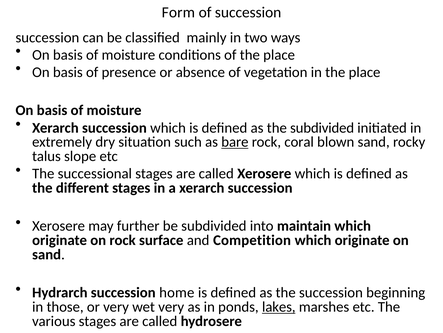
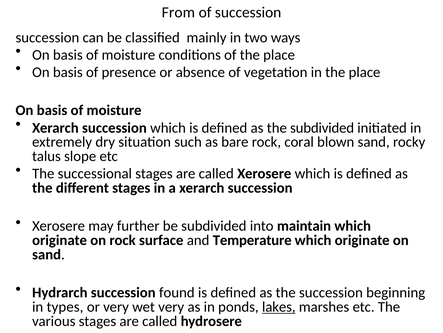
Form: Form -> From (178, 13)
bare underline: present -> none (235, 142)
Competition: Competition -> Temperature (252, 240)
home: home -> found (177, 292)
those: those -> types (65, 306)
